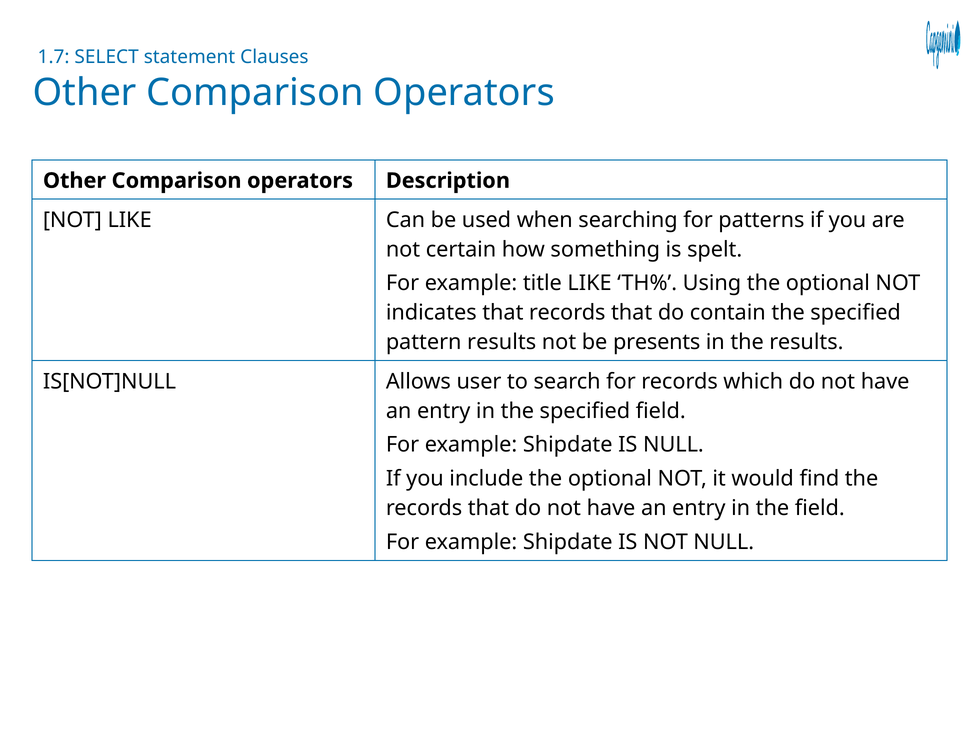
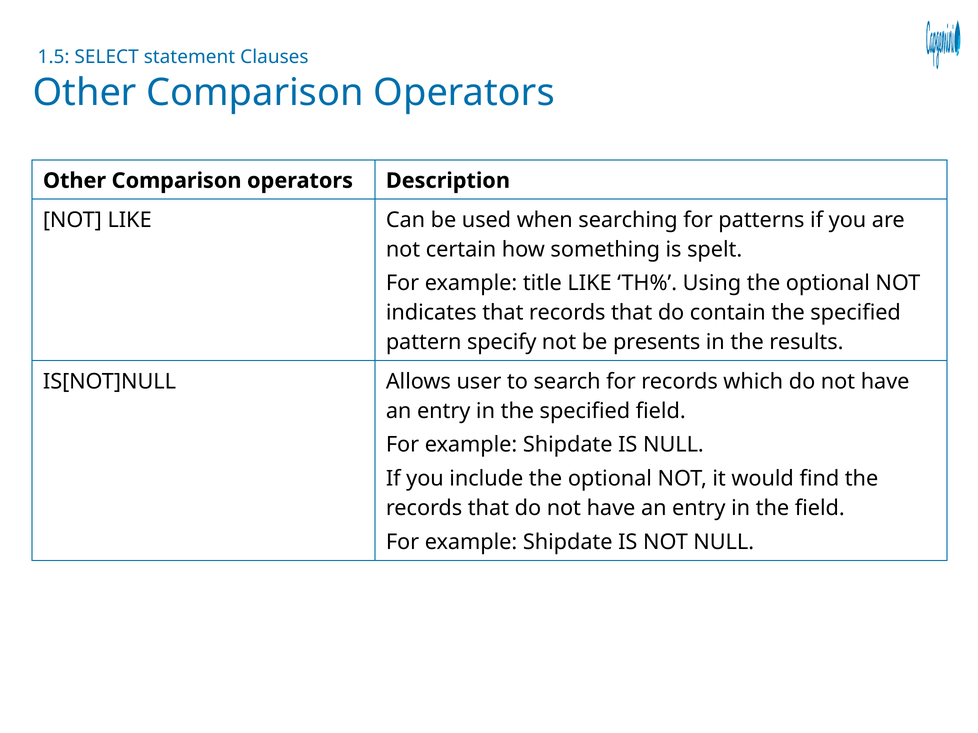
1.7: 1.7 -> 1.5 (54, 57)
pattern results: results -> specify (502, 342)
